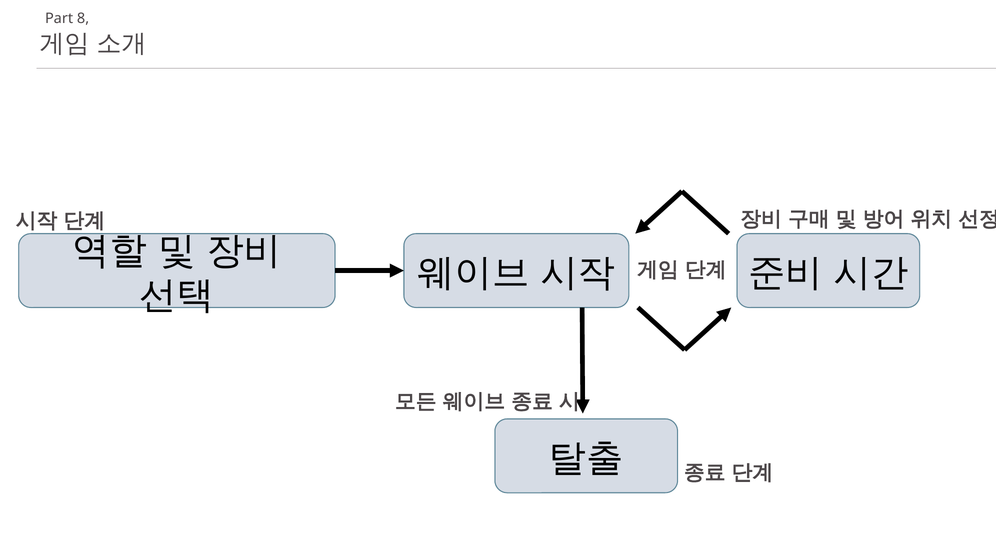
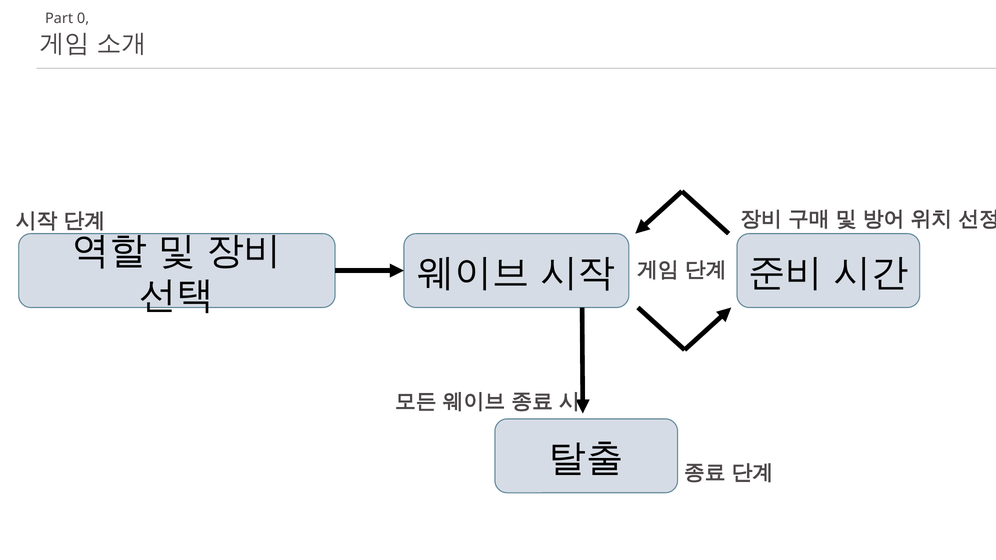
8: 8 -> 0 (83, 19)
